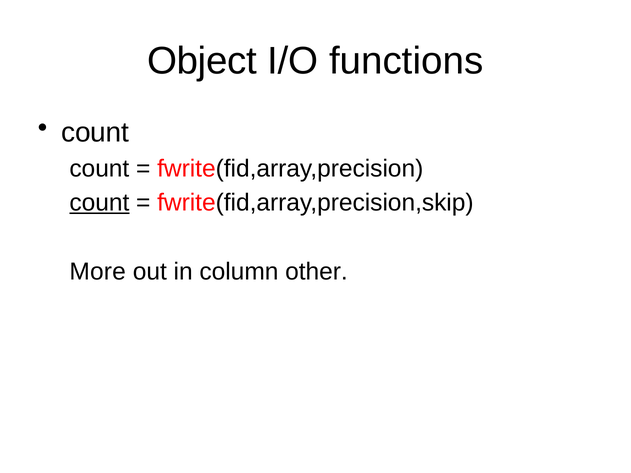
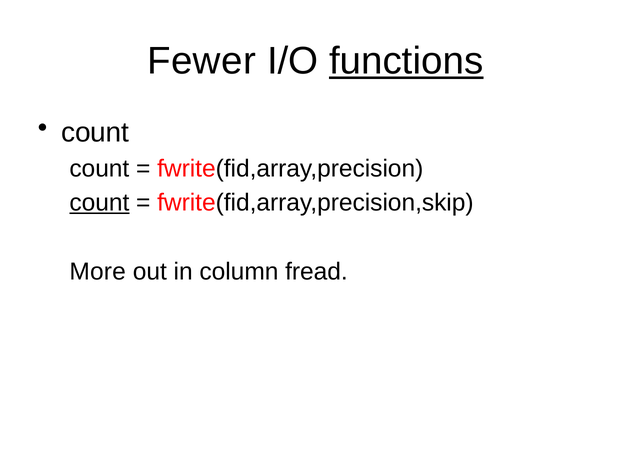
Object: Object -> Fewer (202, 61)
functions underline: none -> present (406, 61)
other: other -> fread (316, 272)
